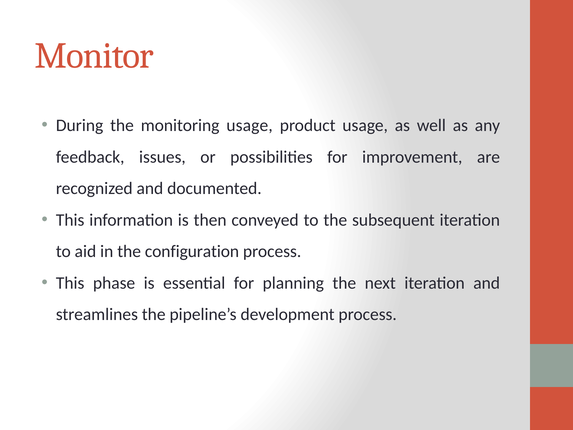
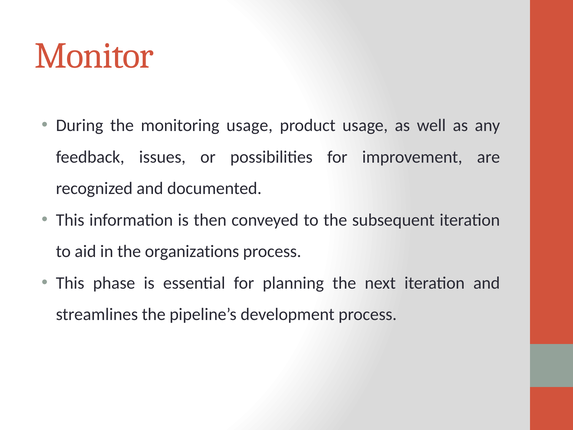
configuration: configuration -> organizations (192, 251)
